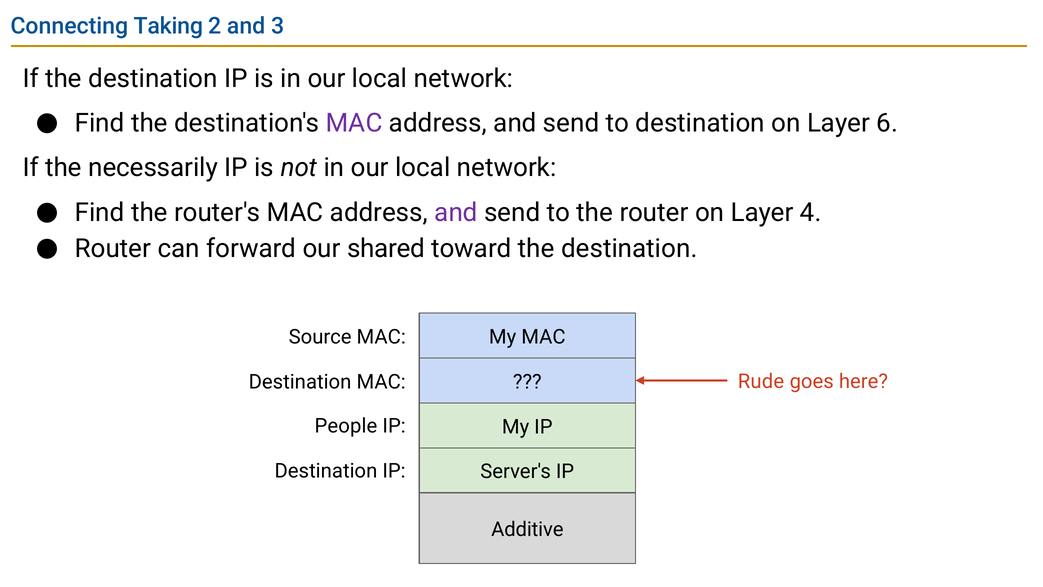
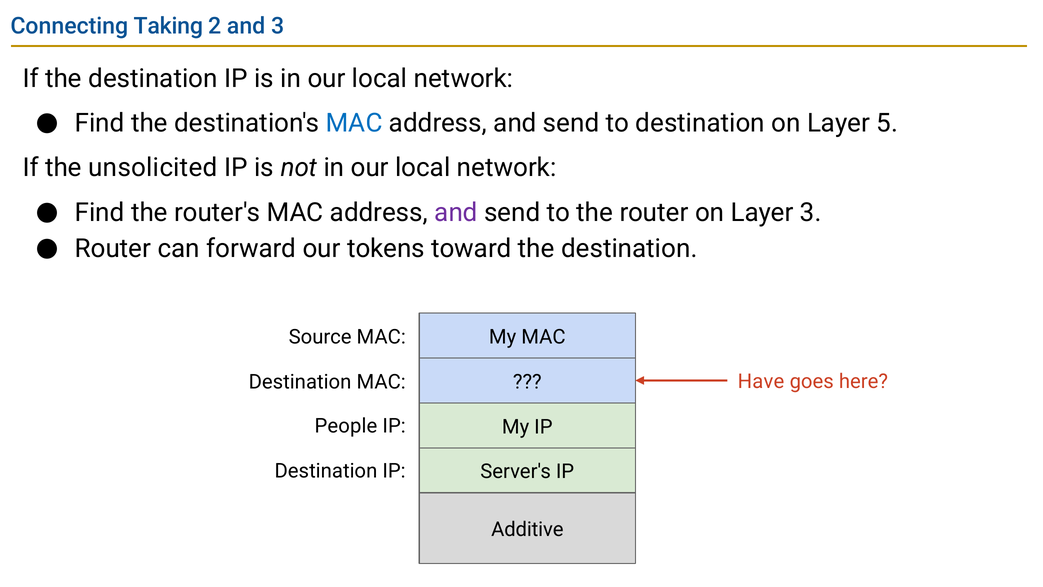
MAC colour: purple -> blue (354, 123)
6: 6 -> 5 (887, 123)
necessarily: necessarily -> unsolicited (153, 168)
Layer 4: 4 -> 3 (811, 212)
shared: shared -> tokens (386, 248)
Rude: Rude -> Have (761, 382)
